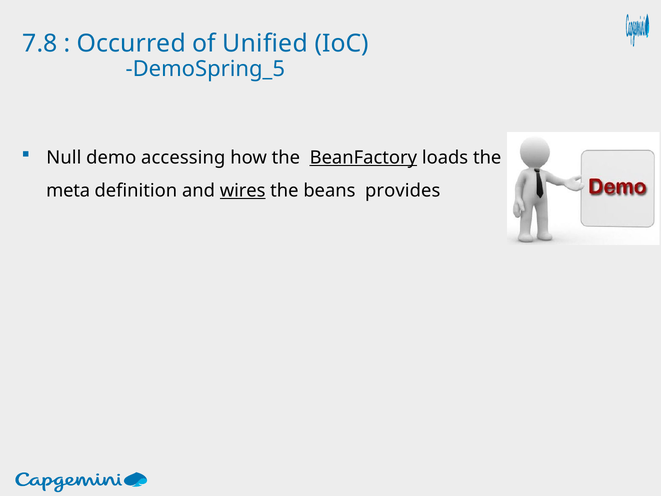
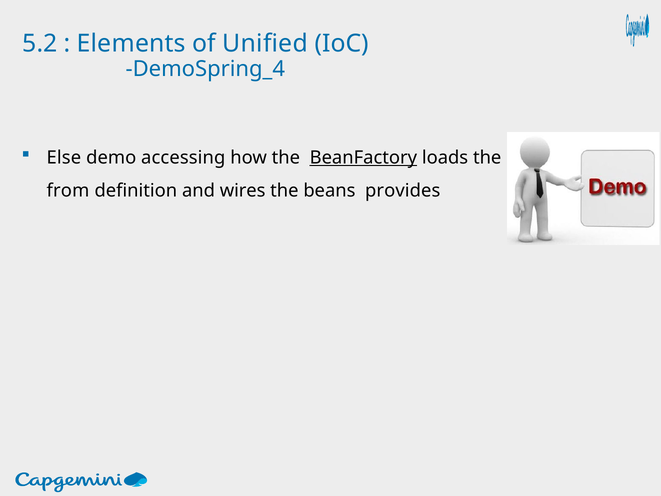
7.8: 7.8 -> 5.2 (40, 43)
Occurred: Occurred -> Elements (131, 43)
DemoSpring_5: DemoSpring_5 -> DemoSpring_4 (205, 69)
Null: Null -> Else (64, 158)
meta: meta -> from (68, 191)
wires underline: present -> none (243, 191)
